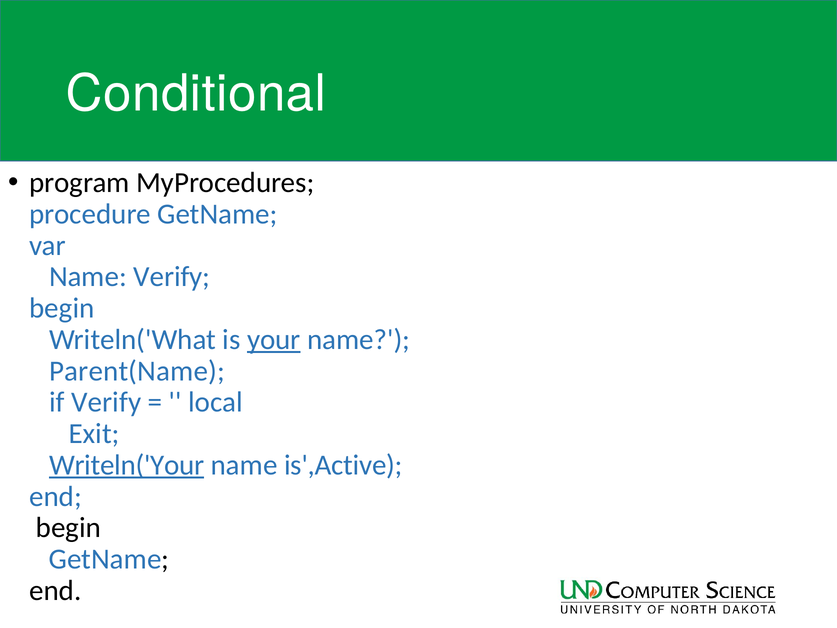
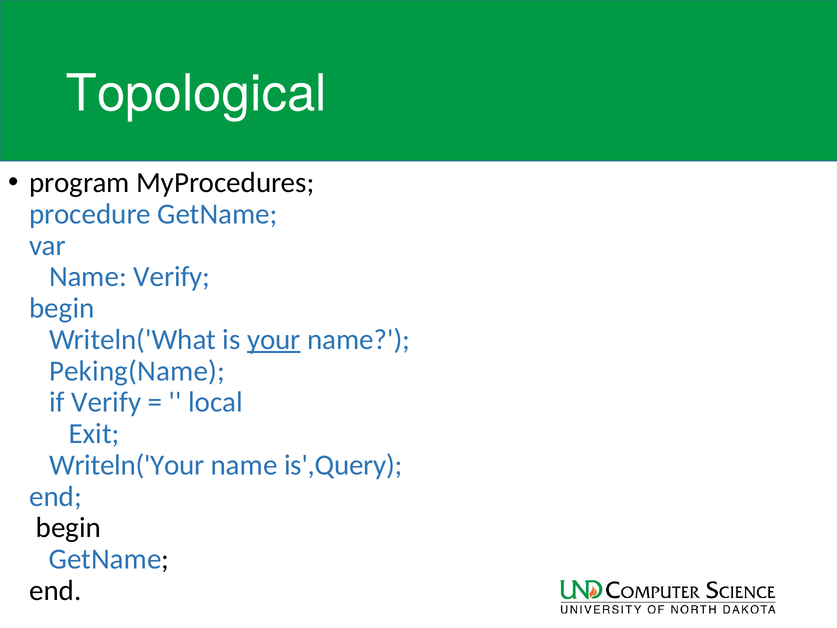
Conditional: Conditional -> Topological (196, 94)
Parent(Name: Parent(Name -> Peking(Name (137, 371)
Writeln('Your underline: present -> none (127, 465)
is',Active: is',Active -> is',Query (343, 465)
